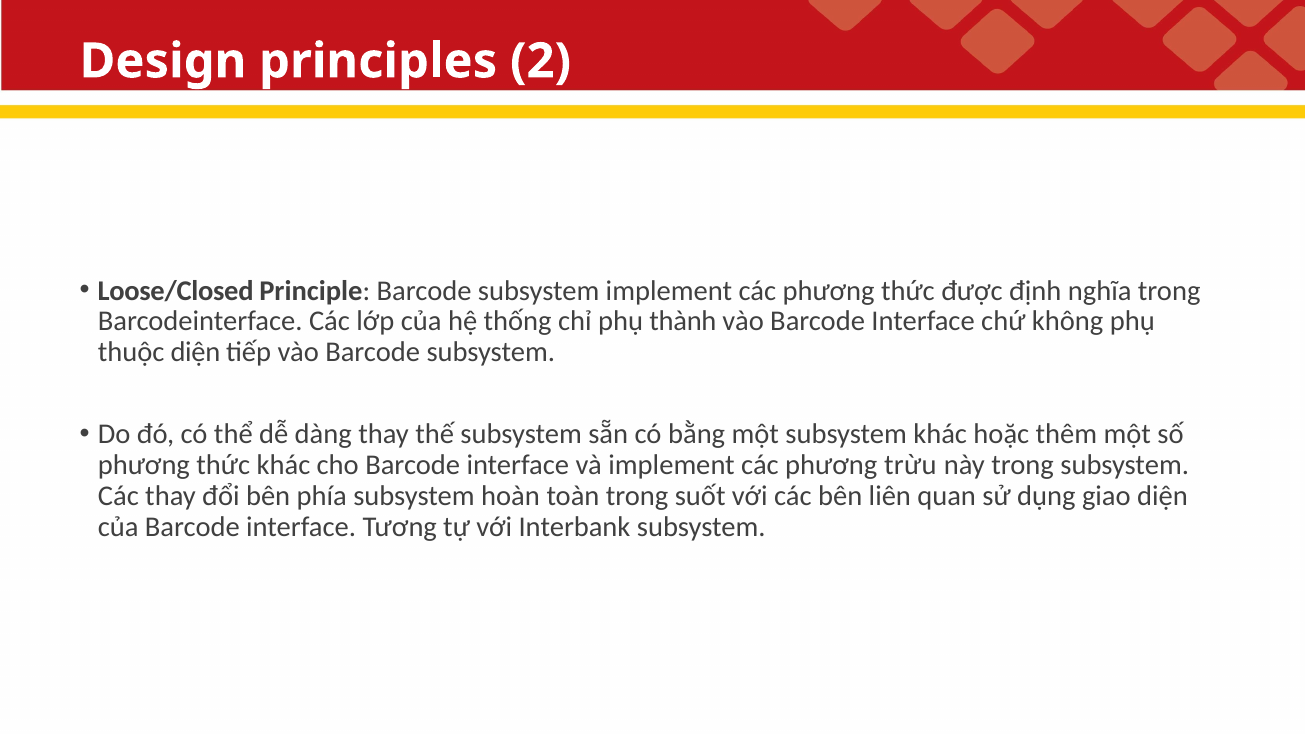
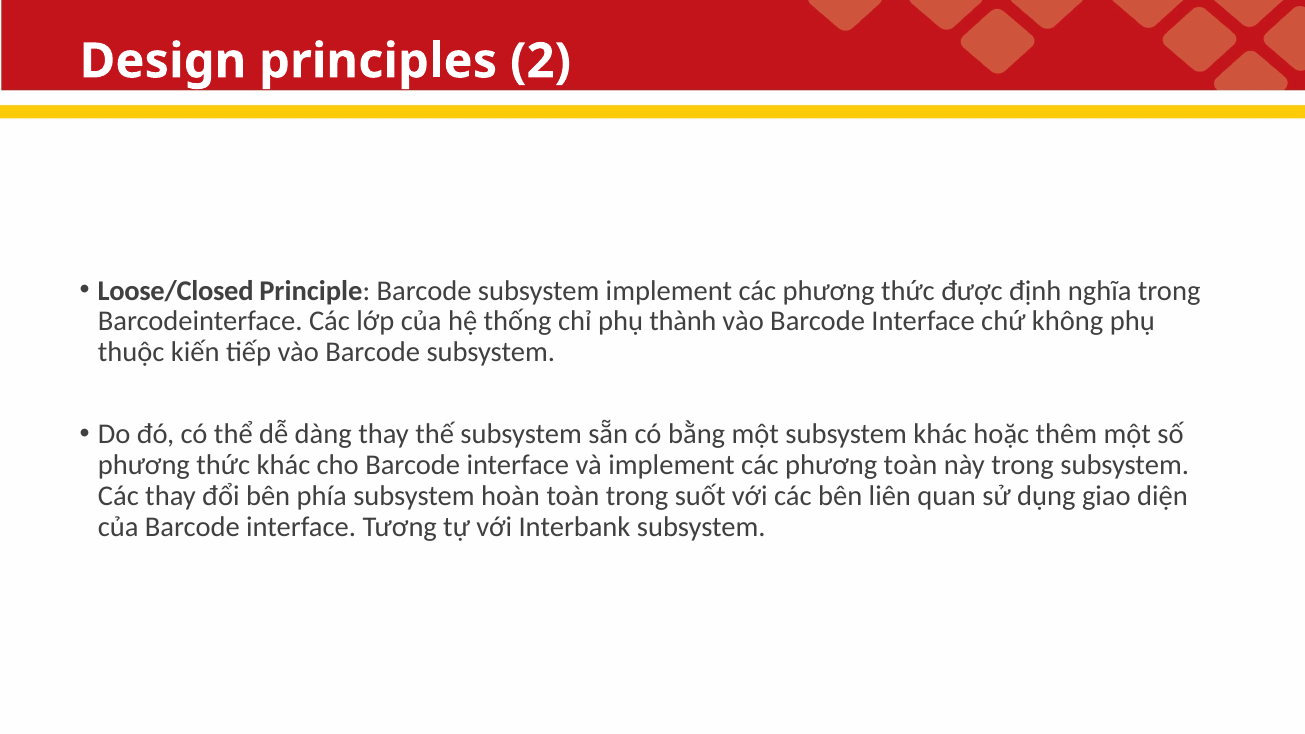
thuộc diện: diện -> kiến (195, 352)
phương trừu: trừu -> toàn (911, 465)
